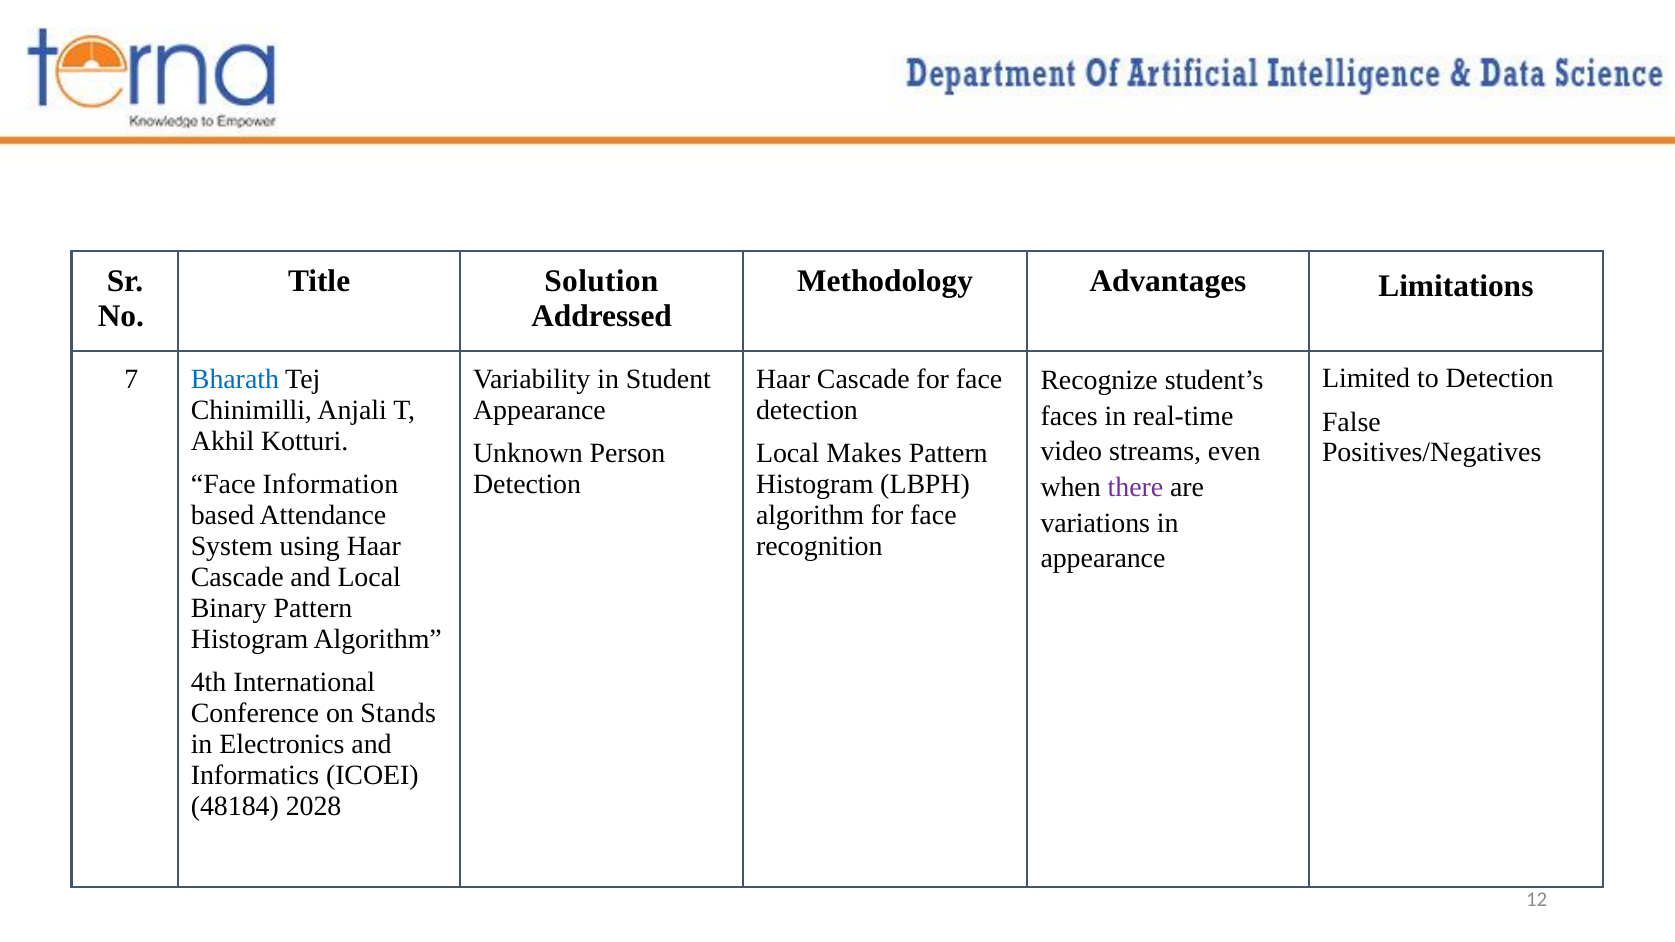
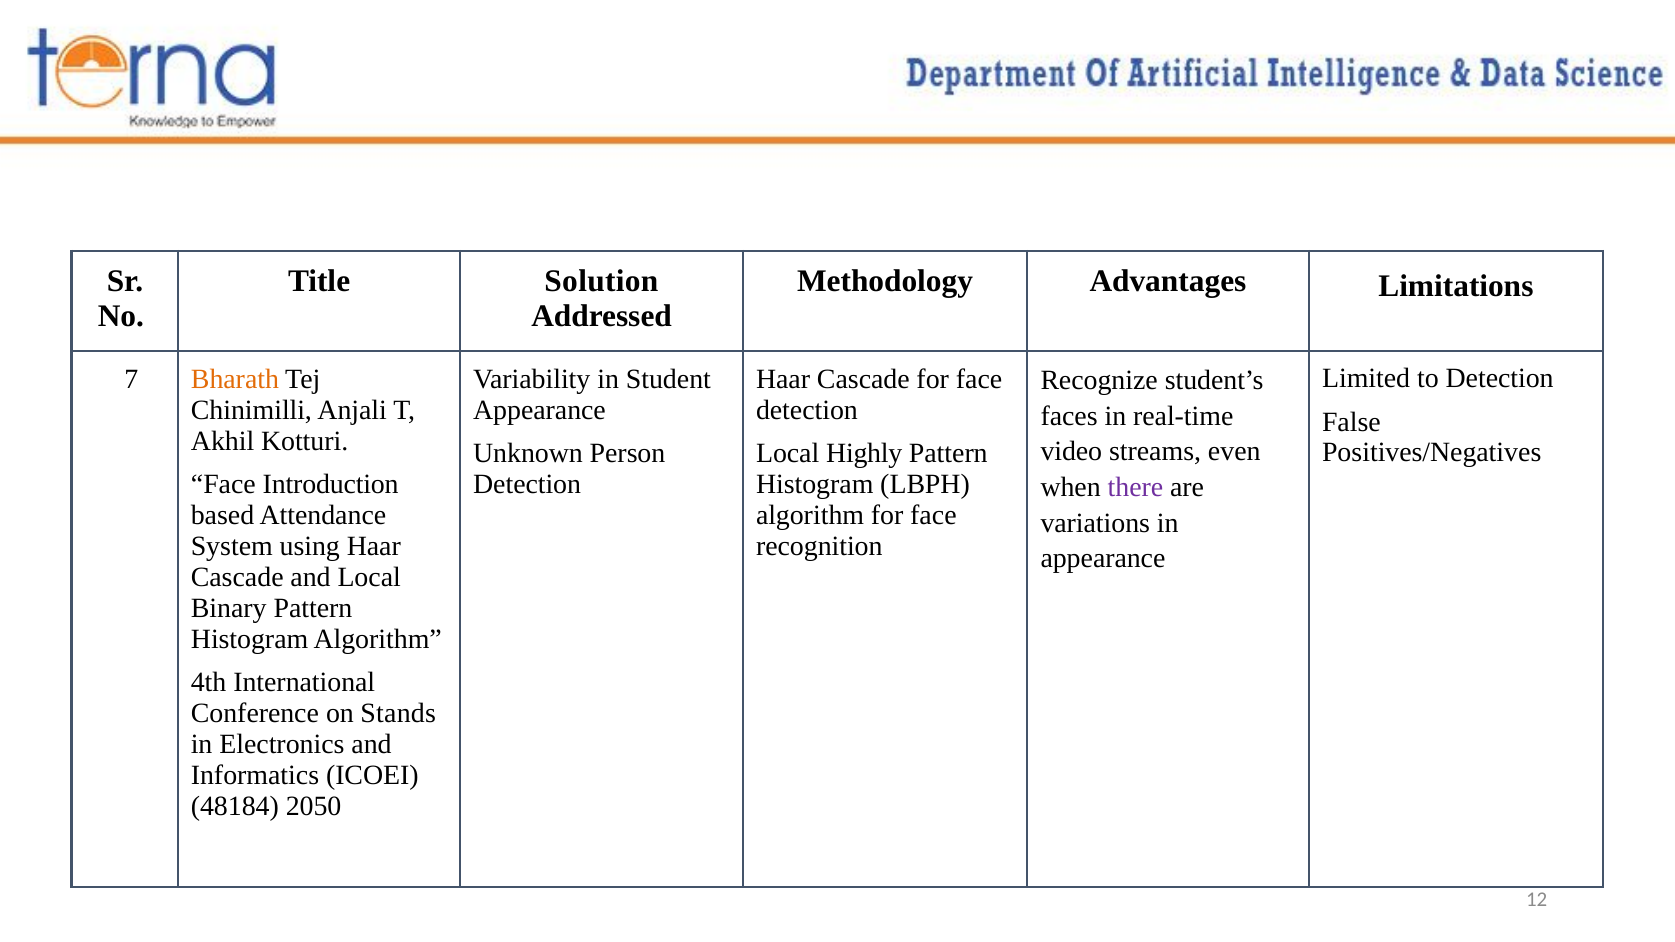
Bharath colour: blue -> orange (235, 379)
Makes: Makes -> Highly (864, 453)
Information: Information -> Introduction (331, 484)
2028: 2028 -> 2050 (314, 807)
